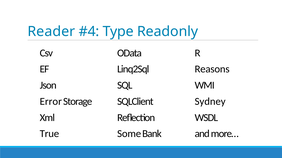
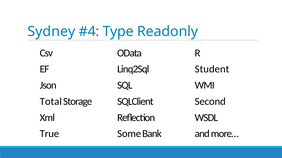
Reader: Reader -> Sydney (51, 32)
Reasons: Reasons -> Student (212, 69)
Error: Error -> Total (51, 102)
Sydney: Sydney -> Second (210, 102)
